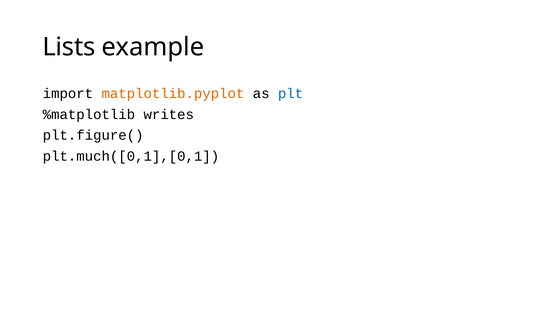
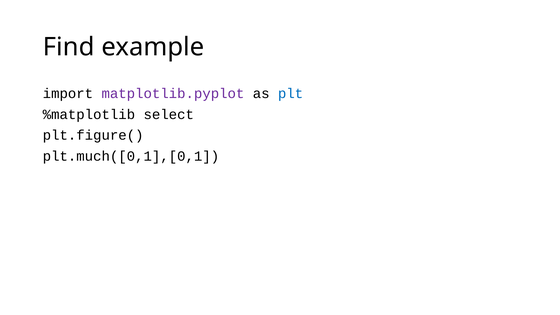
Lists: Lists -> Find (69, 47)
matplotlib.pyplot colour: orange -> purple (173, 93)
writes: writes -> select (169, 114)
